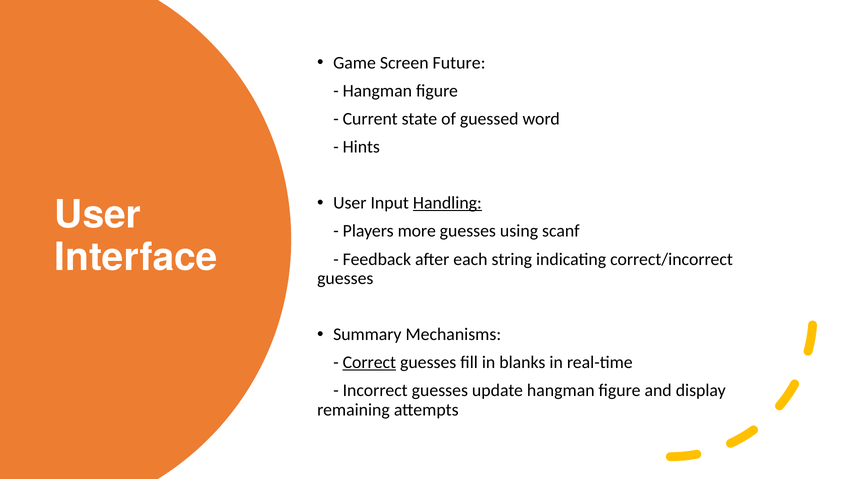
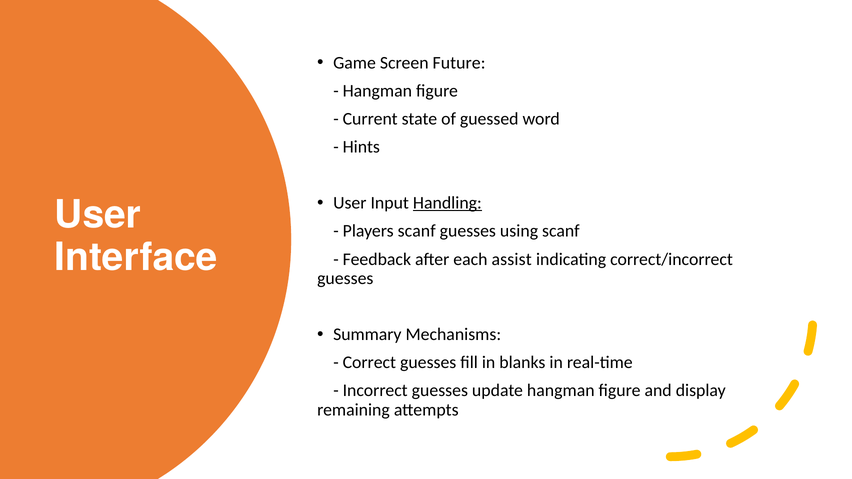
Players more: more -> scanf (417, 231)
string: string -> assist (512, 259)
Correct underline: present -> none (369, 363)
